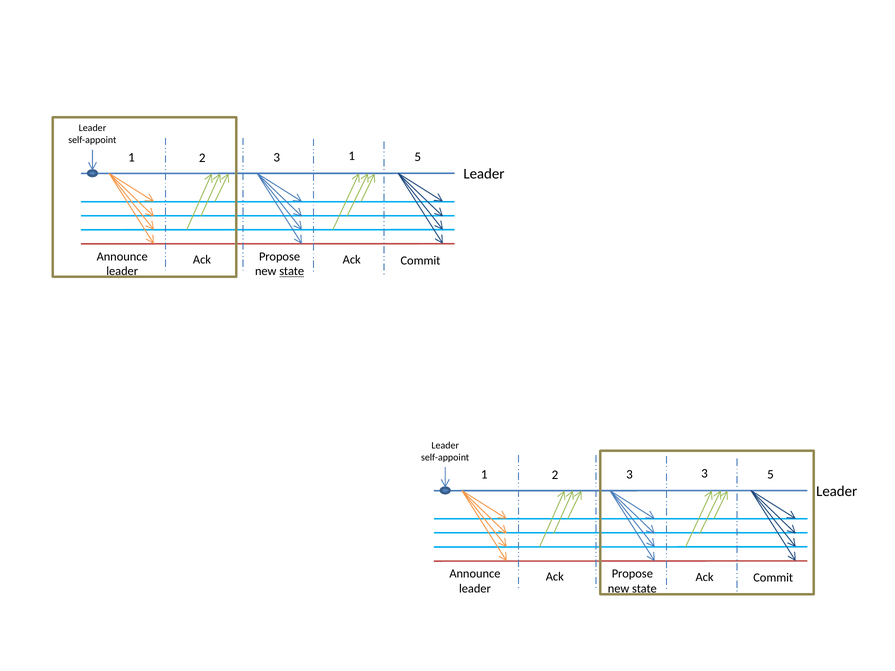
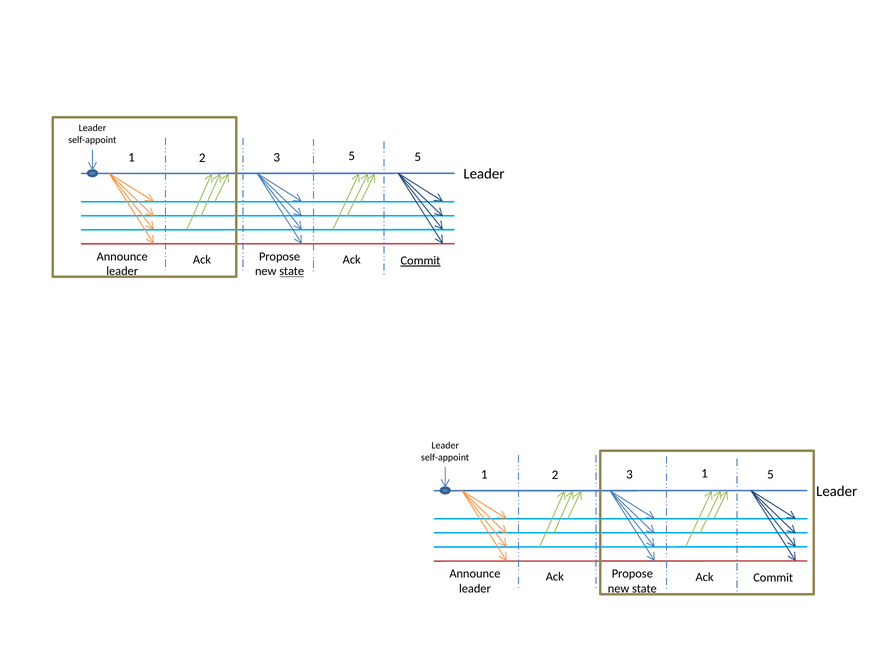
3 1: 1 -> 5 (352, 156)
Commit underline: none -> present (420, 261)
3 3: 3 -> 1 (704, 474)
